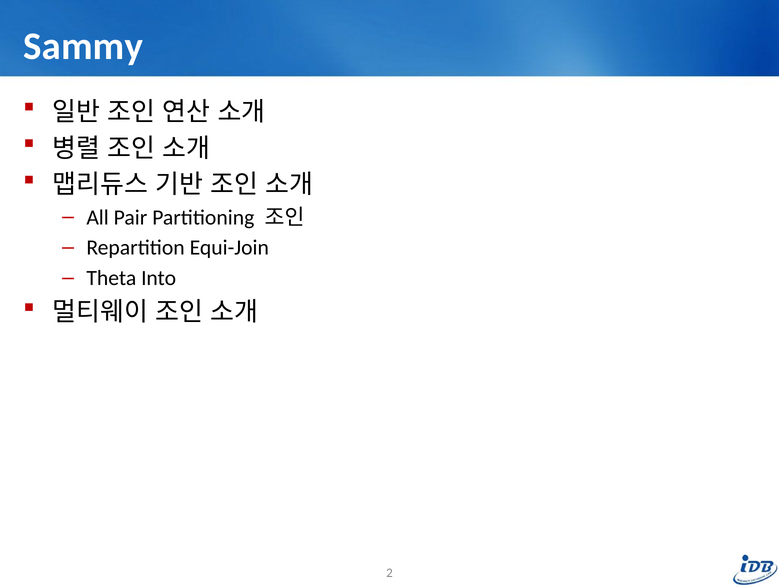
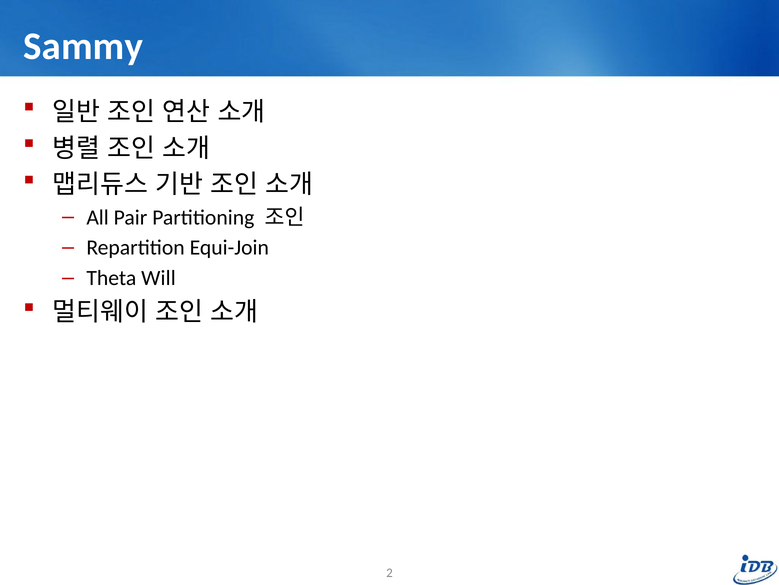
Into: Into -> Will (158, 278)
